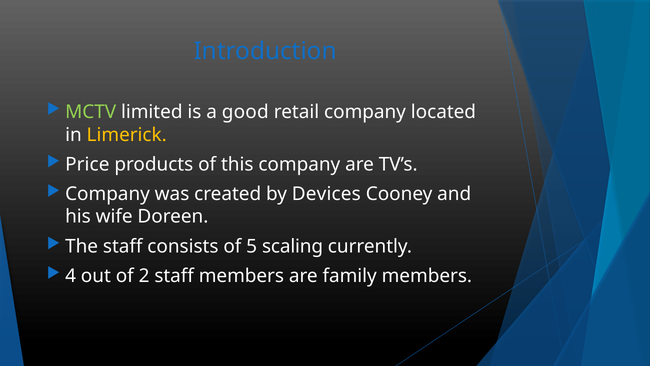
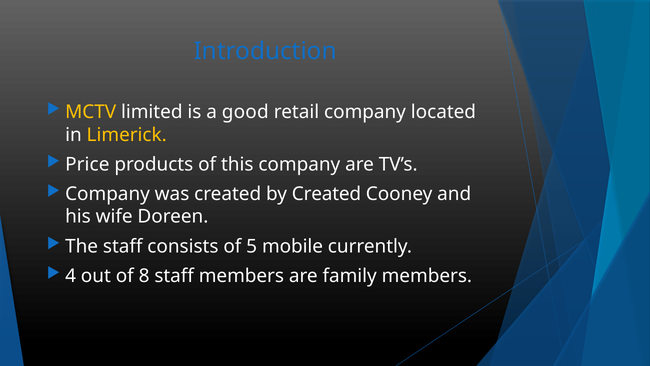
MCTV colour: light green -> yellow (91, 112)
by Devices: Devices -> Created (326, 194)
scaling: scaling -> mobile (293, 246)
2: 2 -> 8 (144, 276)
